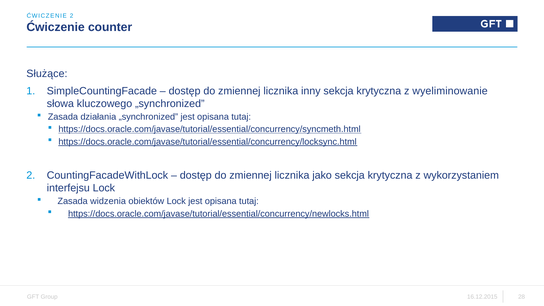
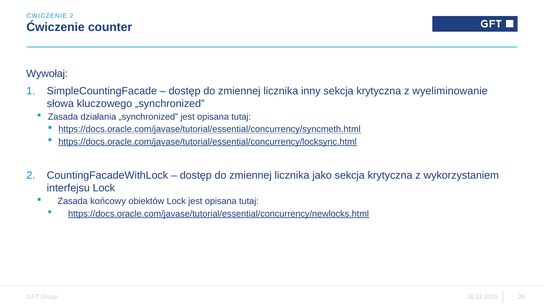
Służące: Służące -> Wywołaj (47, 74)
widzenia: widzenia -> końcowy (108, 201)
